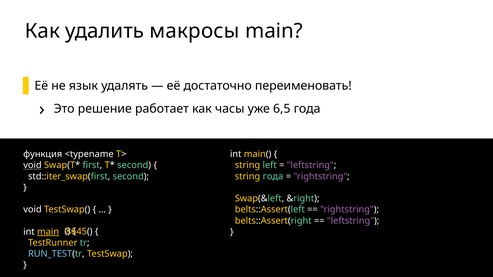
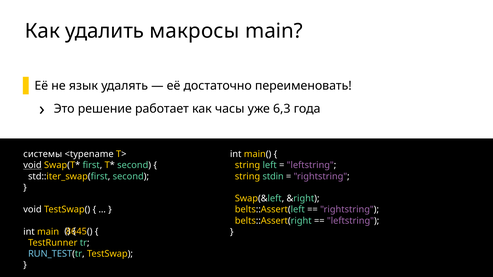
6,5: 6,5 -> 6,3 (282, 109)
функция: функция -> системы (43, 154)
string года: года -> stdin (273, 177)
main underline: present -> none (48, 232)
